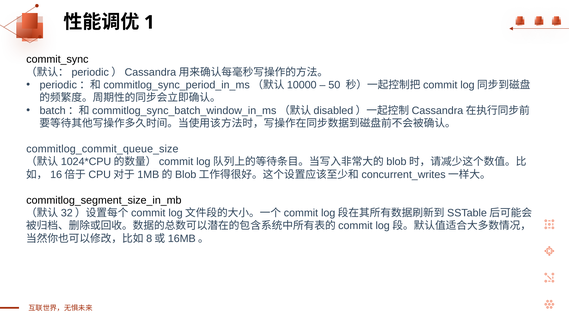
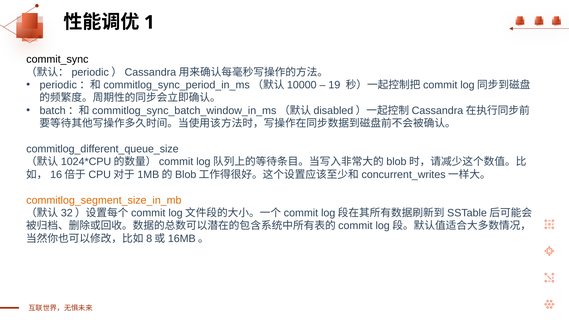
50: 50 -> 19 (334, 85)
commitlog_commit_queue_size: commitlog_commit_queue_size -> commitlog_different_queue_size (102, 149)
commitlog_segment_size_in_mb colour: black -> orange (104, 200)
